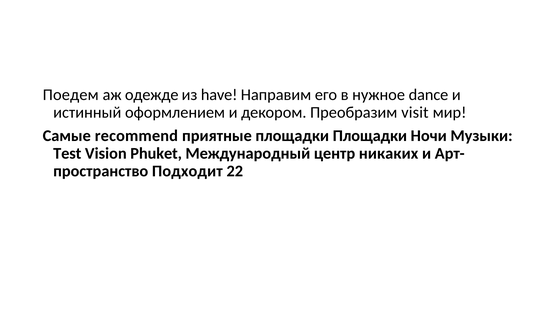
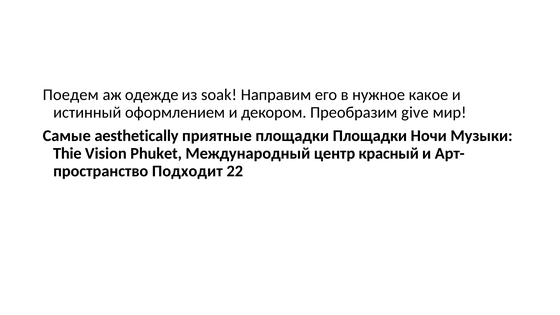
have: have -> soak (219, 95)
dance: dance -> какое (428, 95)
visit: visit -> give (415, 112)
recommend: recommend -> aesthetically (137, 136)
Test: Test -> Thie (67, 153)
никаких: никаких -> красный (389, 153)
